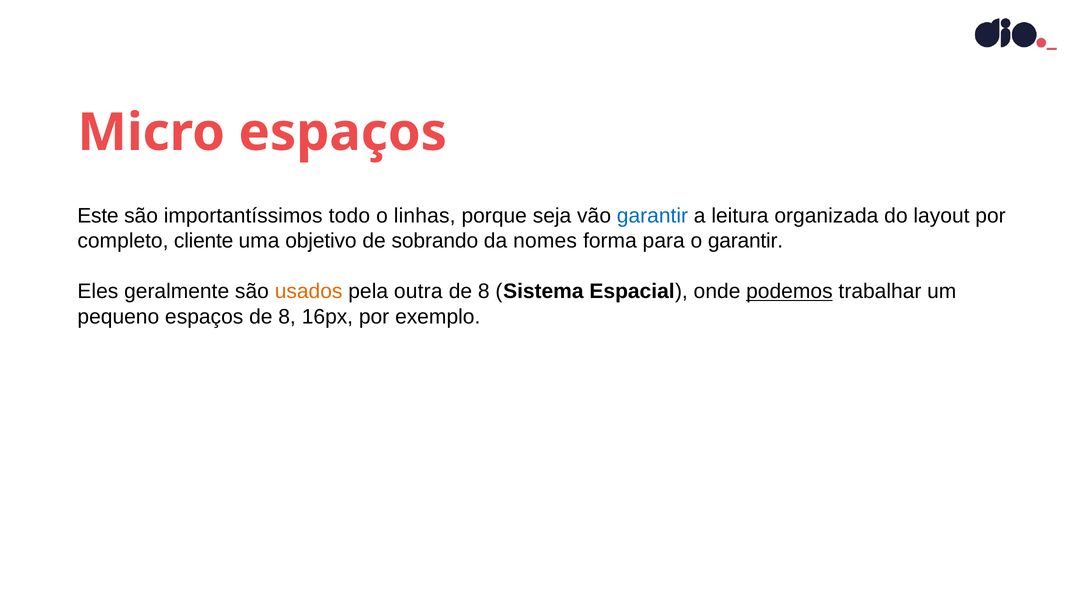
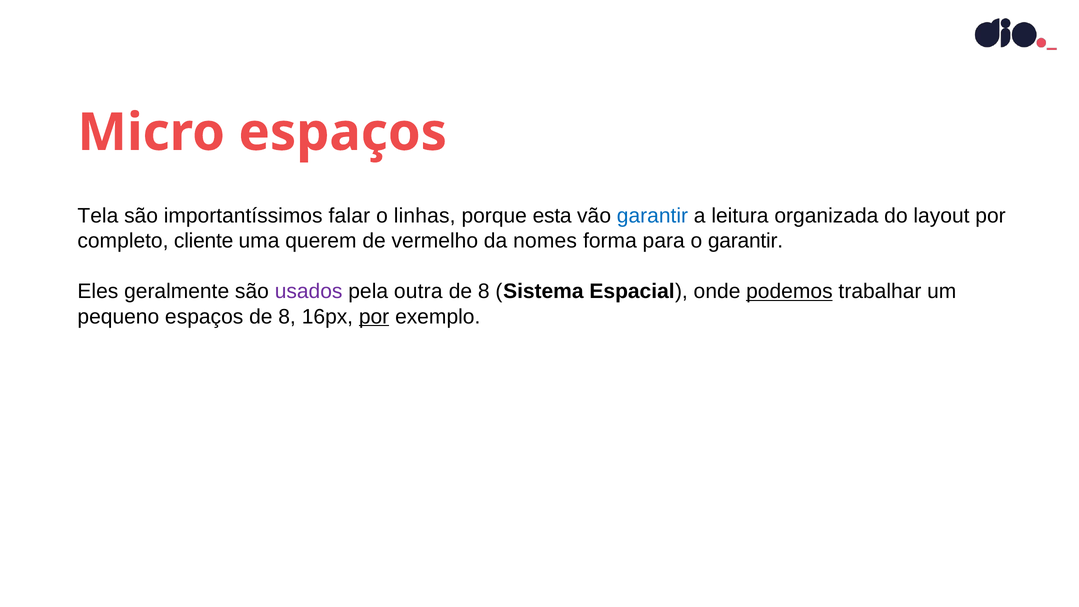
Este: Este -> Tela (98, 216)
todo: todo -> falar (349, 216)
seja: seja -> esta (552, 216)
objetivo: objetivo -> querem (321, 241)
sobrando: sobrando -> vermelho (435, 241)
usados colour: orange -> purple (309, 291)
por underline: none -> present (374, 317)
